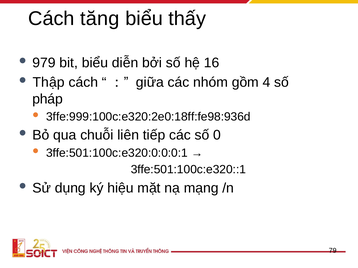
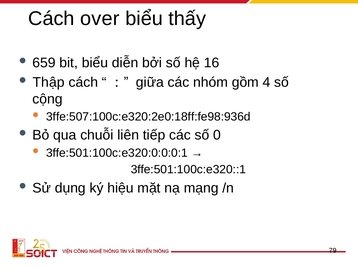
tăng: tăng -> over (100, 19)
979: 979 -> 659 (44, 63)
pháp: pháp -> cộng (48, 99)
3ffe:999:100c:e320:2e0:18ff:fe98:936d: 3ffe:999:100c:e320:2e0:18ff:fe98:936d -> 3ffe:507:100c:e320:2e0:18ff:fe98:936d (148, 117)
